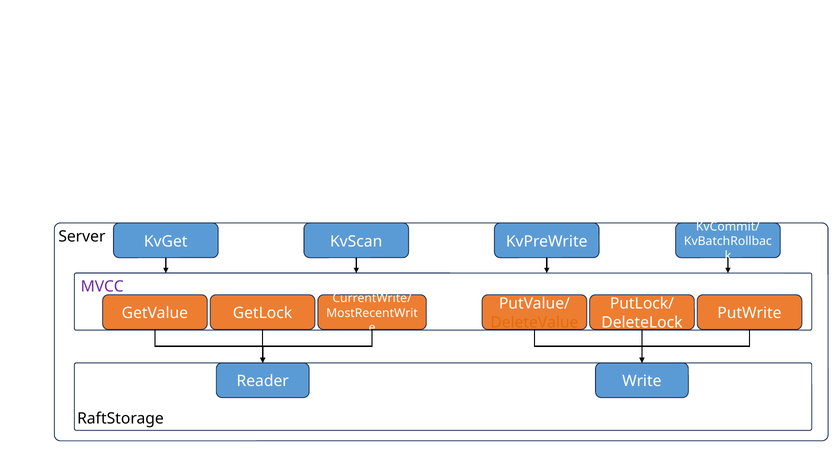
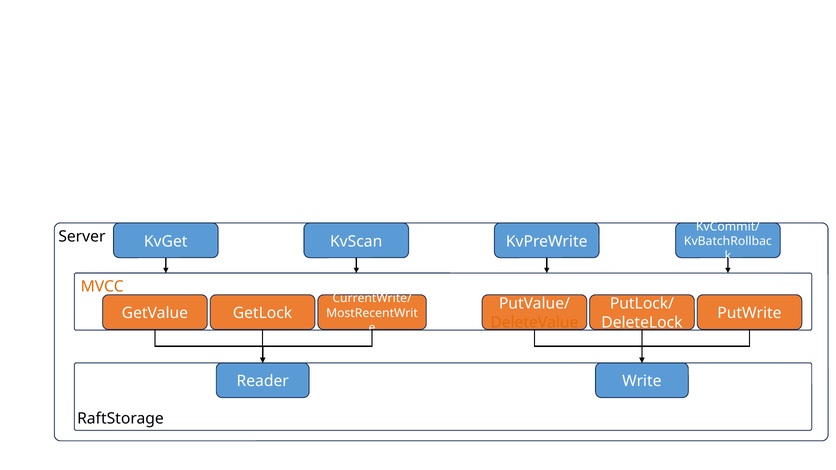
MVCC colour: purple -> orange (102, 287)
